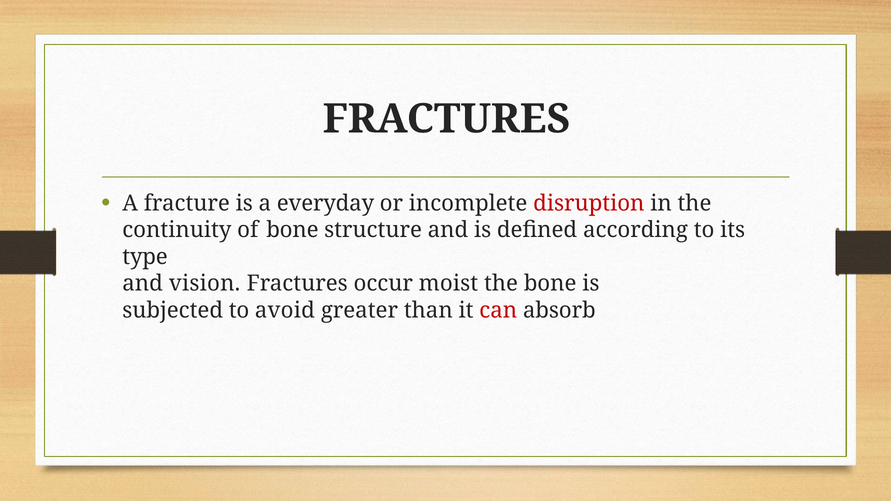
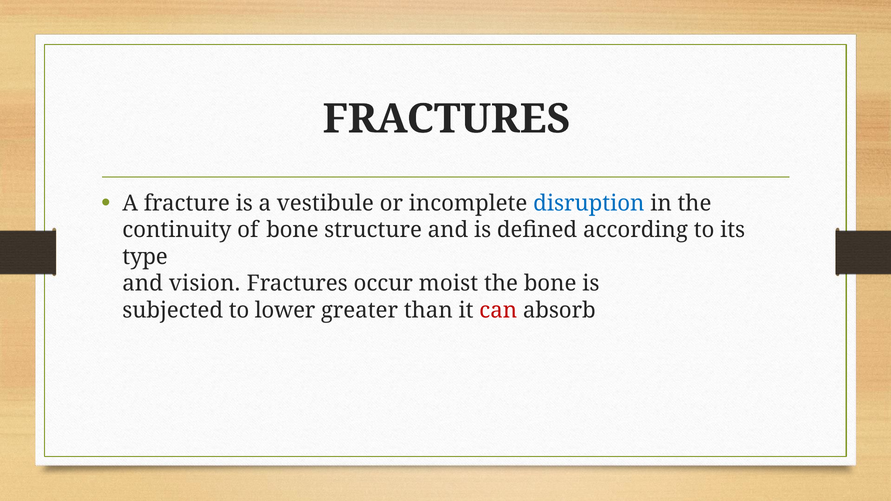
everyday: everyday -> vestibule (325, 203)
disruption colour: red -> blue (589, 203)
avoid: avoid -> lower (285, 310)
